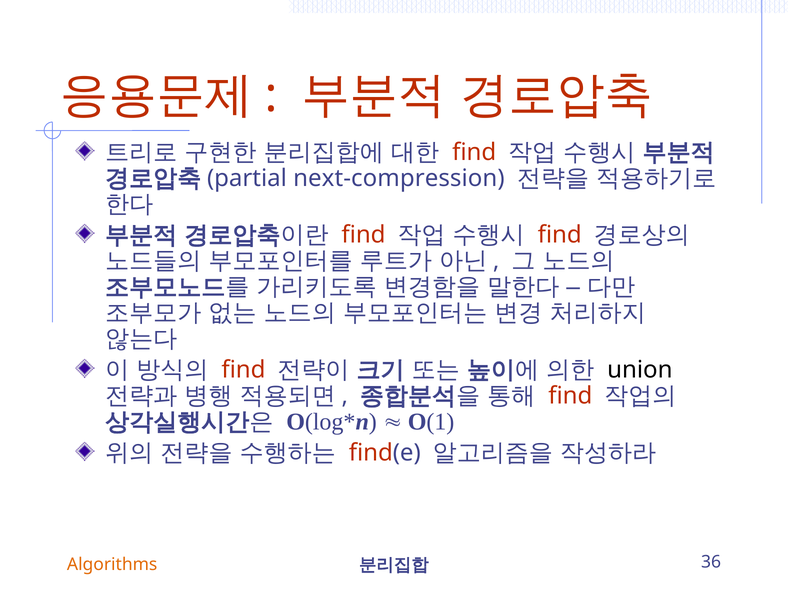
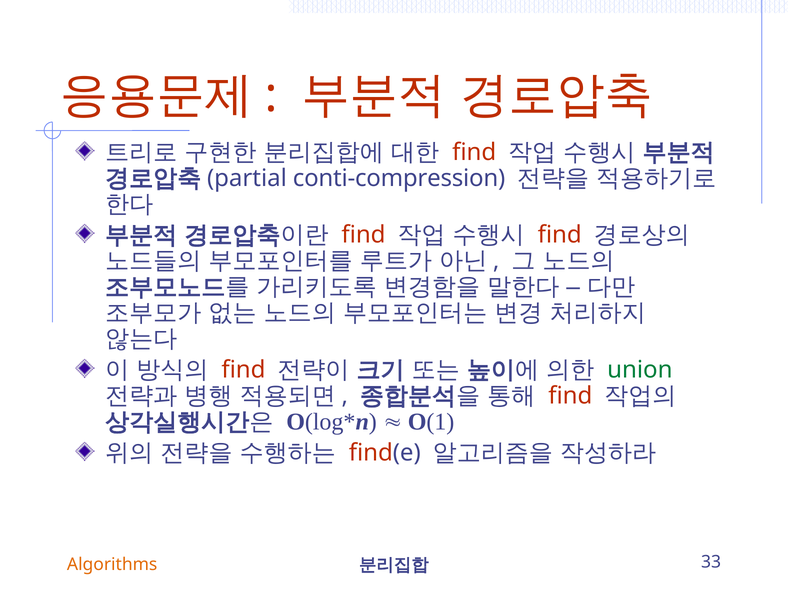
next-compression: next-compression -> conti-compression (399, 178)
union colour: black -> green (640, 370)
36: 36 -> 33 (711, 562)
